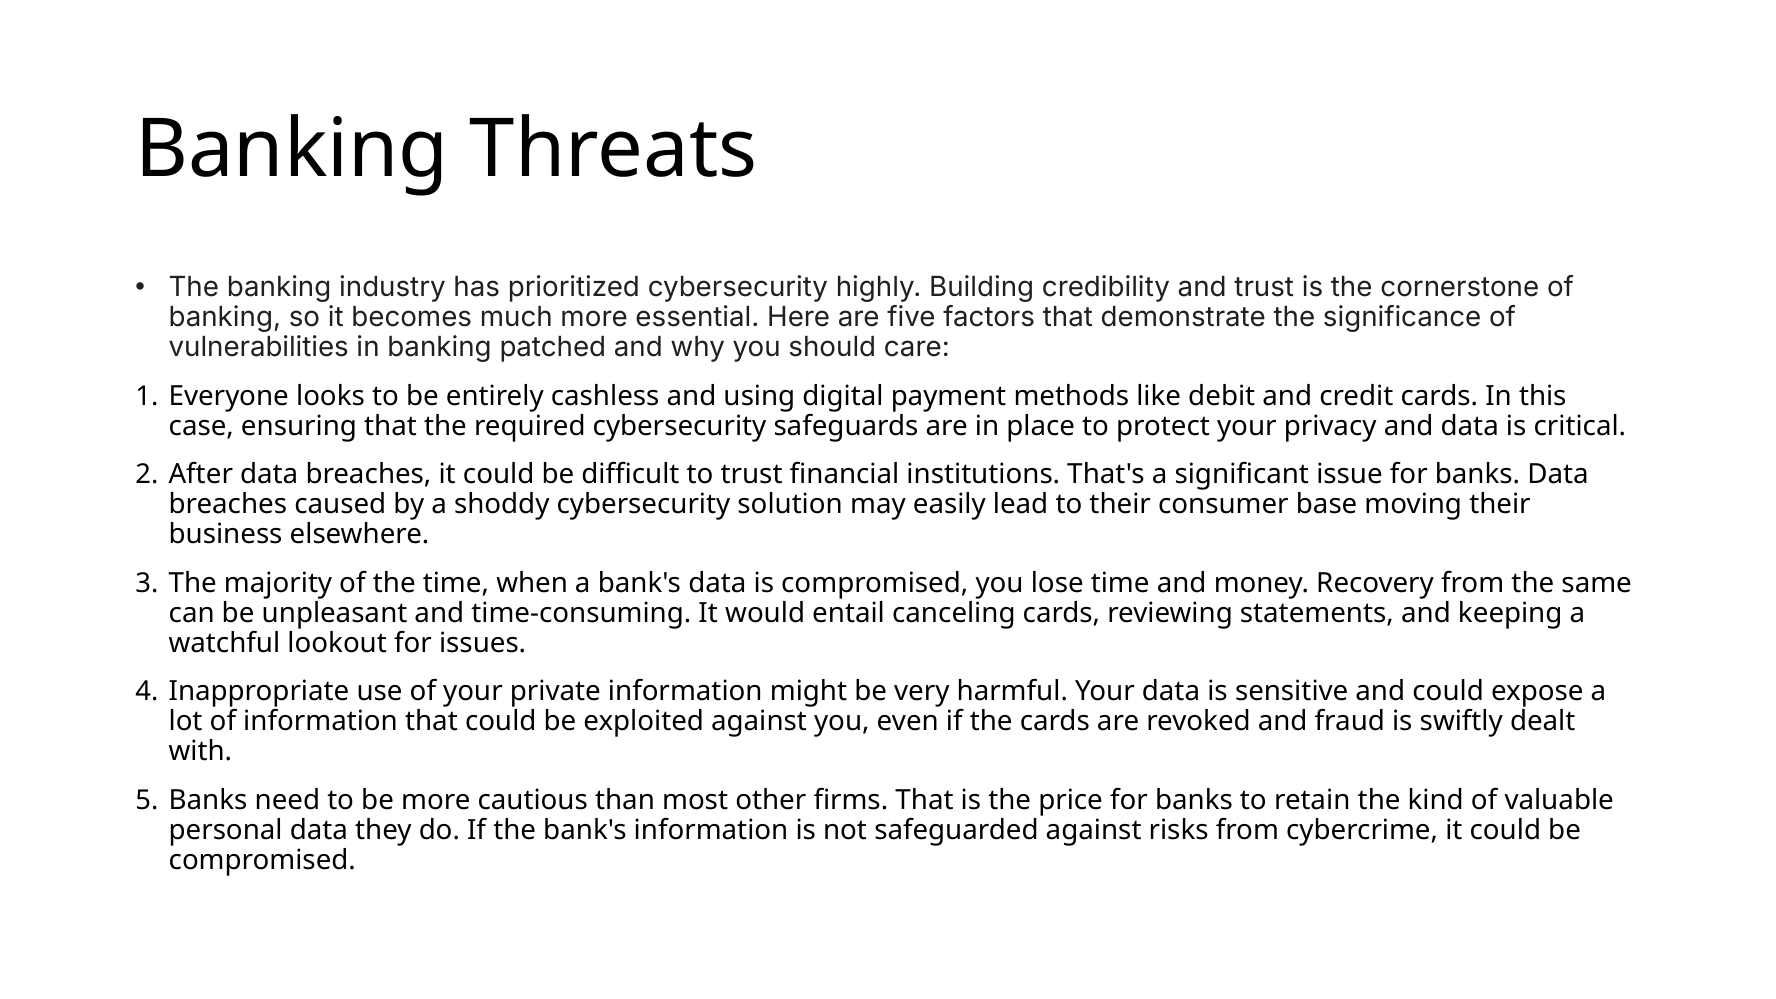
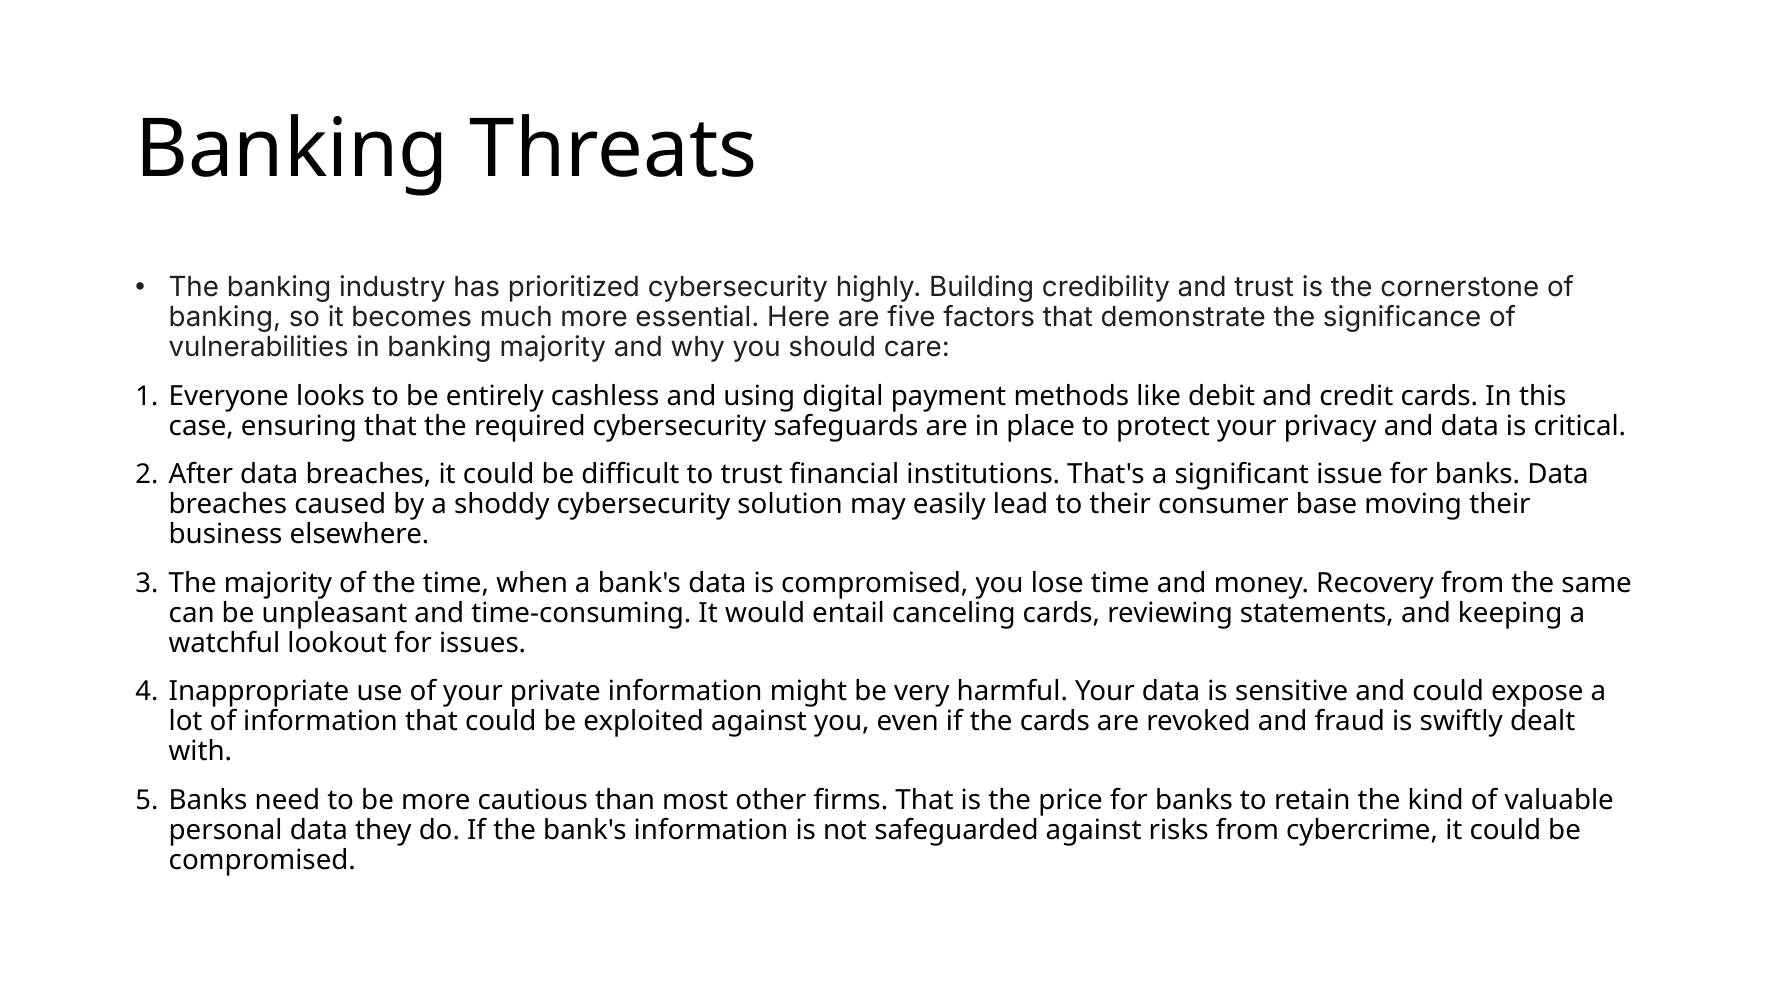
banking patched: patched -> majority (553, 347)
